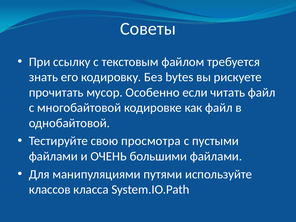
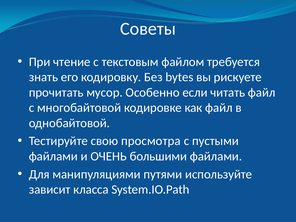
ссылку: ссылку -> чтение (72, 62)
классов: классов -> зависит (50, 189)
